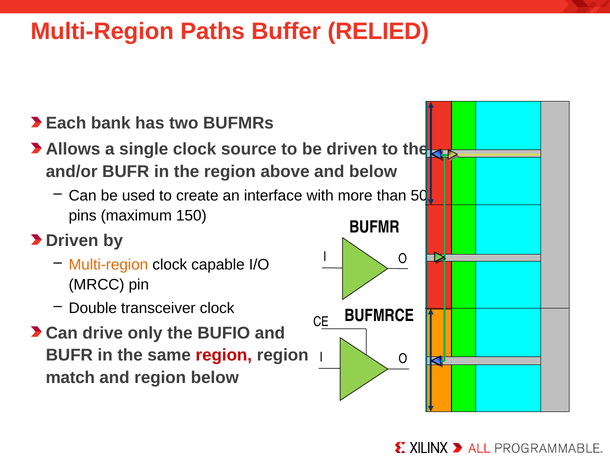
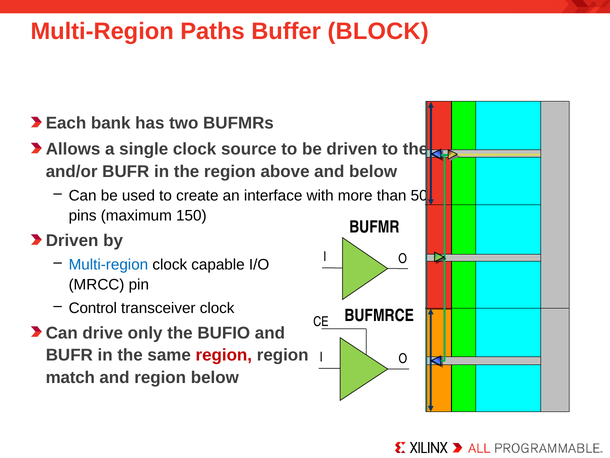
RELIED: RELIED -> BLOCK (378, 32)
Multi-region colour: orange -> blue (108, 264)
Double: Double -> Control (93, 308)
